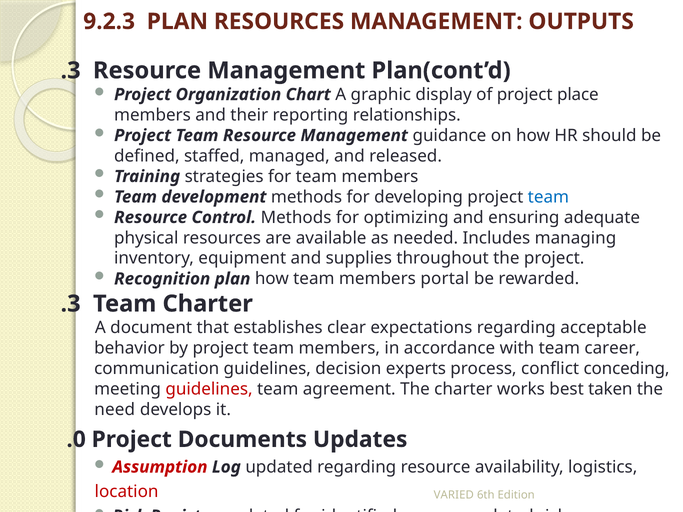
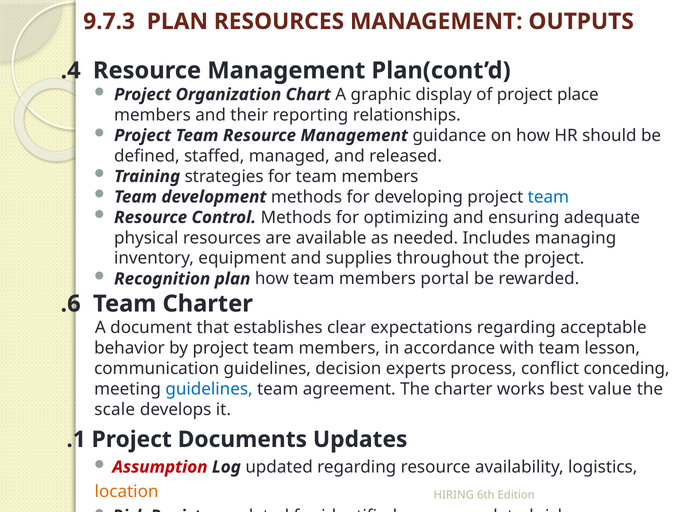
9.2.3: 9.2.3 -> 9.7.3 (109, 21)
.3: .3 -> .4 (71, 71)
.3: .3 -> .6 (71, 304)
career: career -> lesson (612, 348)
guidelines colour: red -> blue (209, 389)
taken: taken -> value (610, 389)
need: need -> scale (115, 410)
.0: .0 -> .1 (76, 440)
location colour: red -> orange (127, 492)
VARIED: VARIED -> HIRING (454, 495)
